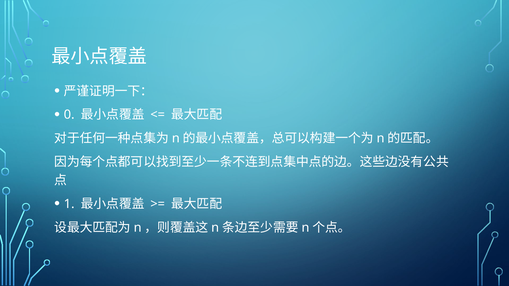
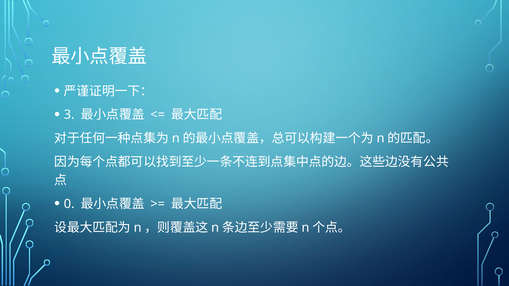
0: 0 -> 3 (69, 115)
1: 1 -> 0 (69, 204)
